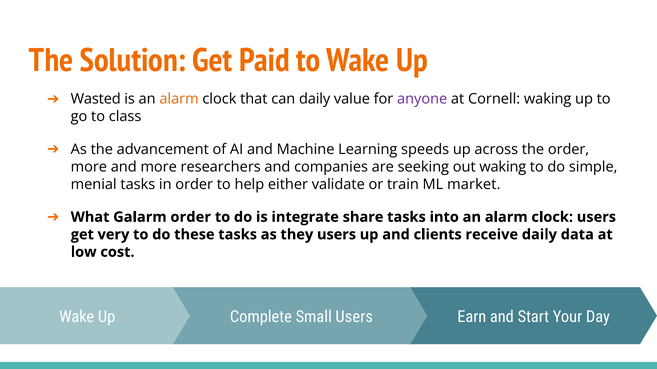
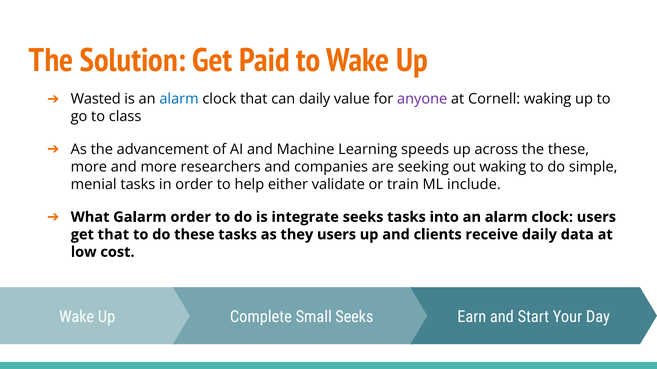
alarm colour: orange -> blue (179, 99)
the order: order -> these (569, 149)
market: market -> include (474, 185)
integrate share: share -> seeks (363, 217)
get very: very -> that (113, 235)
Small Users: Users -> Seeks (354, 317)
